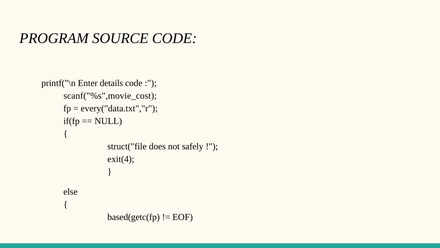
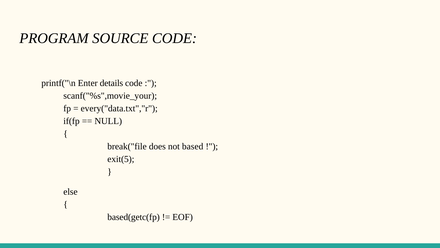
scanf("%s",movie_cost: scanf("%s",movie_cost -> scanf("%s",movie_your (110, 96)
struct("file: struct("file -> break("file (127, 146)
safely: safely -> based (193, 146)
exit(4: exit(4 -> exit(5 (121, 159)
